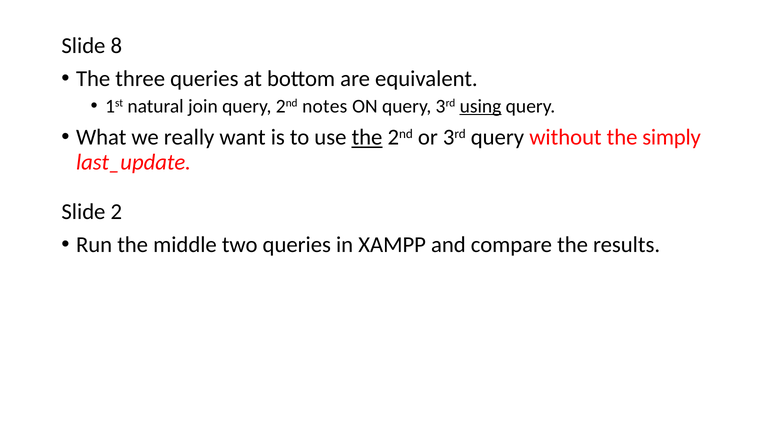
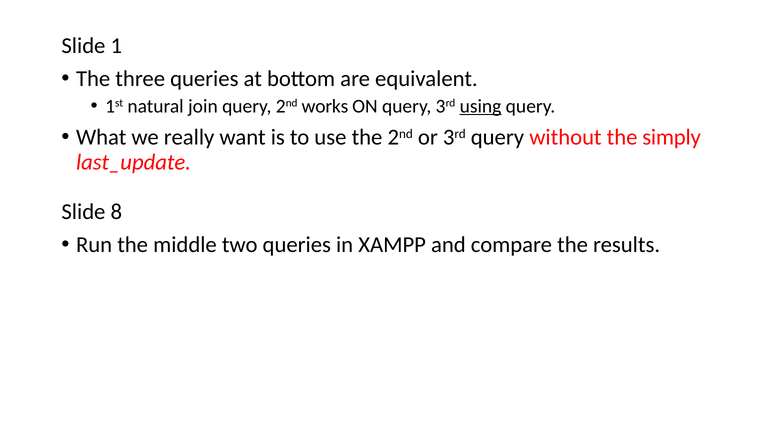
8: 8 -> 1 (116, 46)
notes: notes -> works (325, 106)
the underline: present -> none (367, 138)
2: 2 -> 8 (116, 212)
